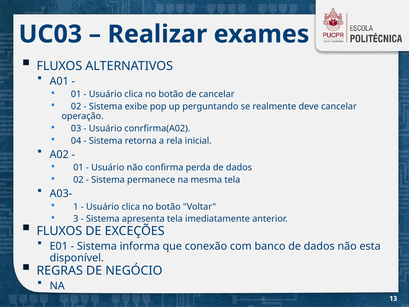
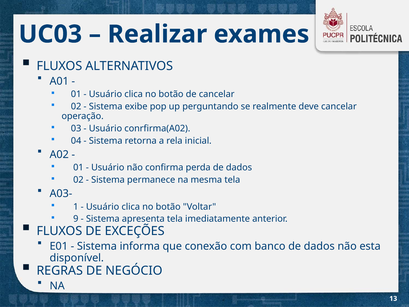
3: 3 -> 9 (76, 219)
